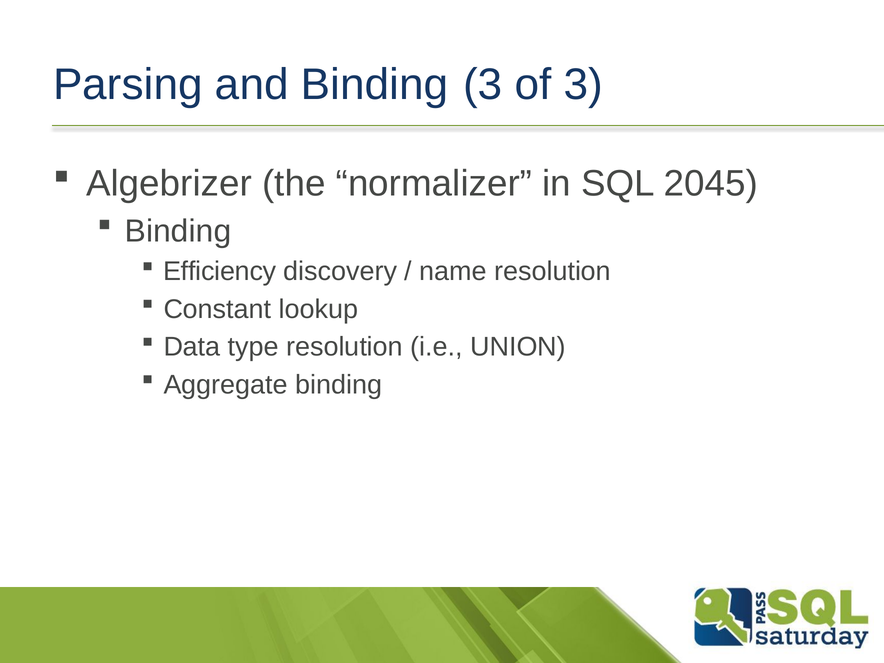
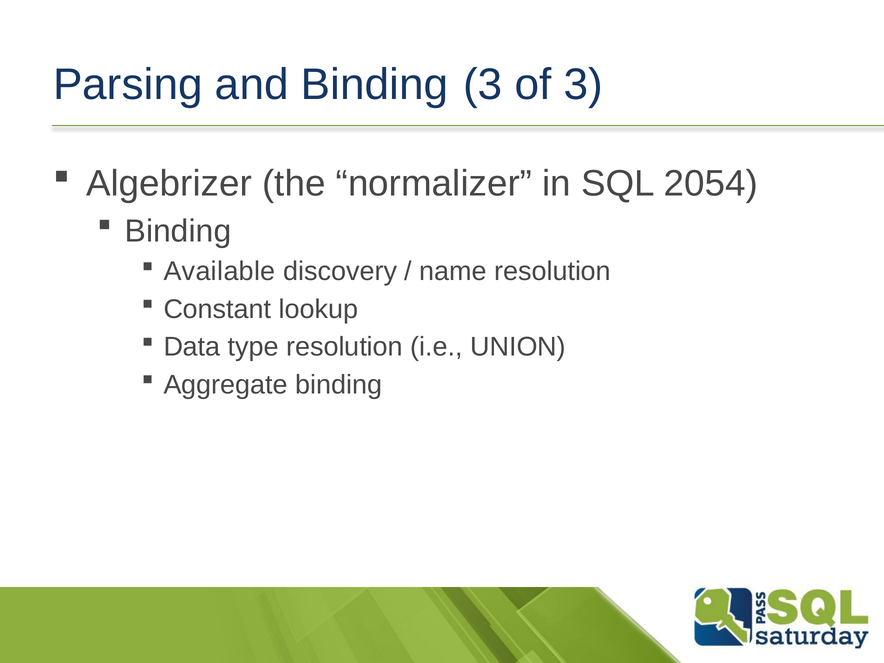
2045: 2045 -> 2054 (711, 184)
Efficiency: Efficiency -> Available (220, 272)
